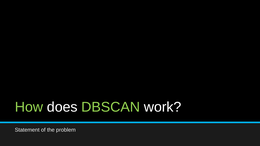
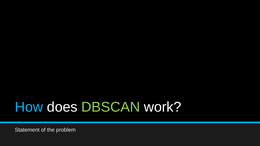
How colour: light green -> light blue (29, 107)
